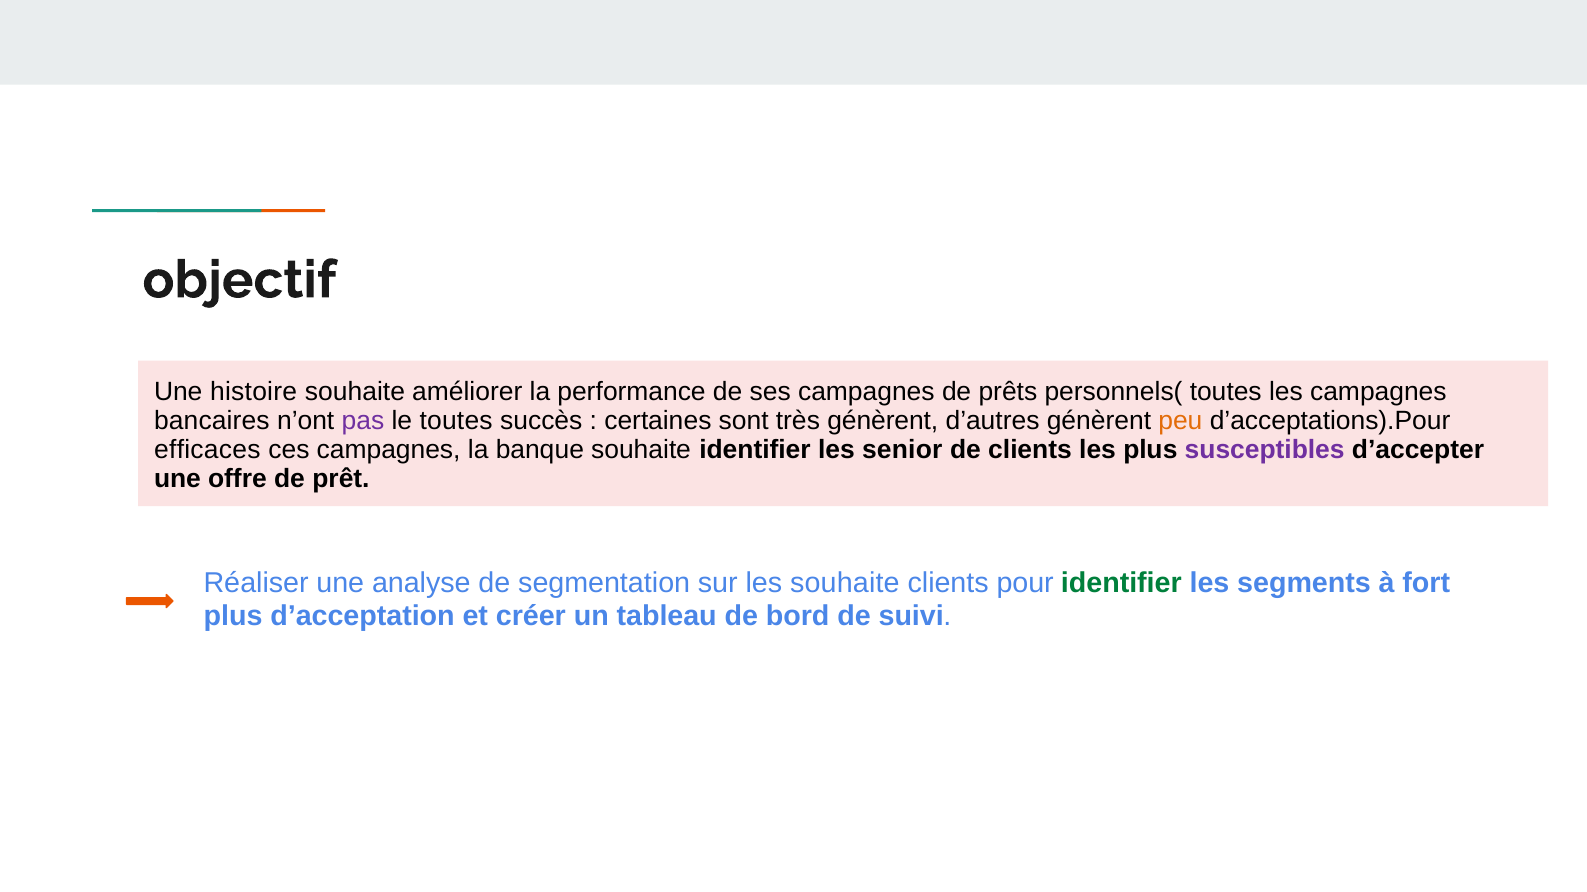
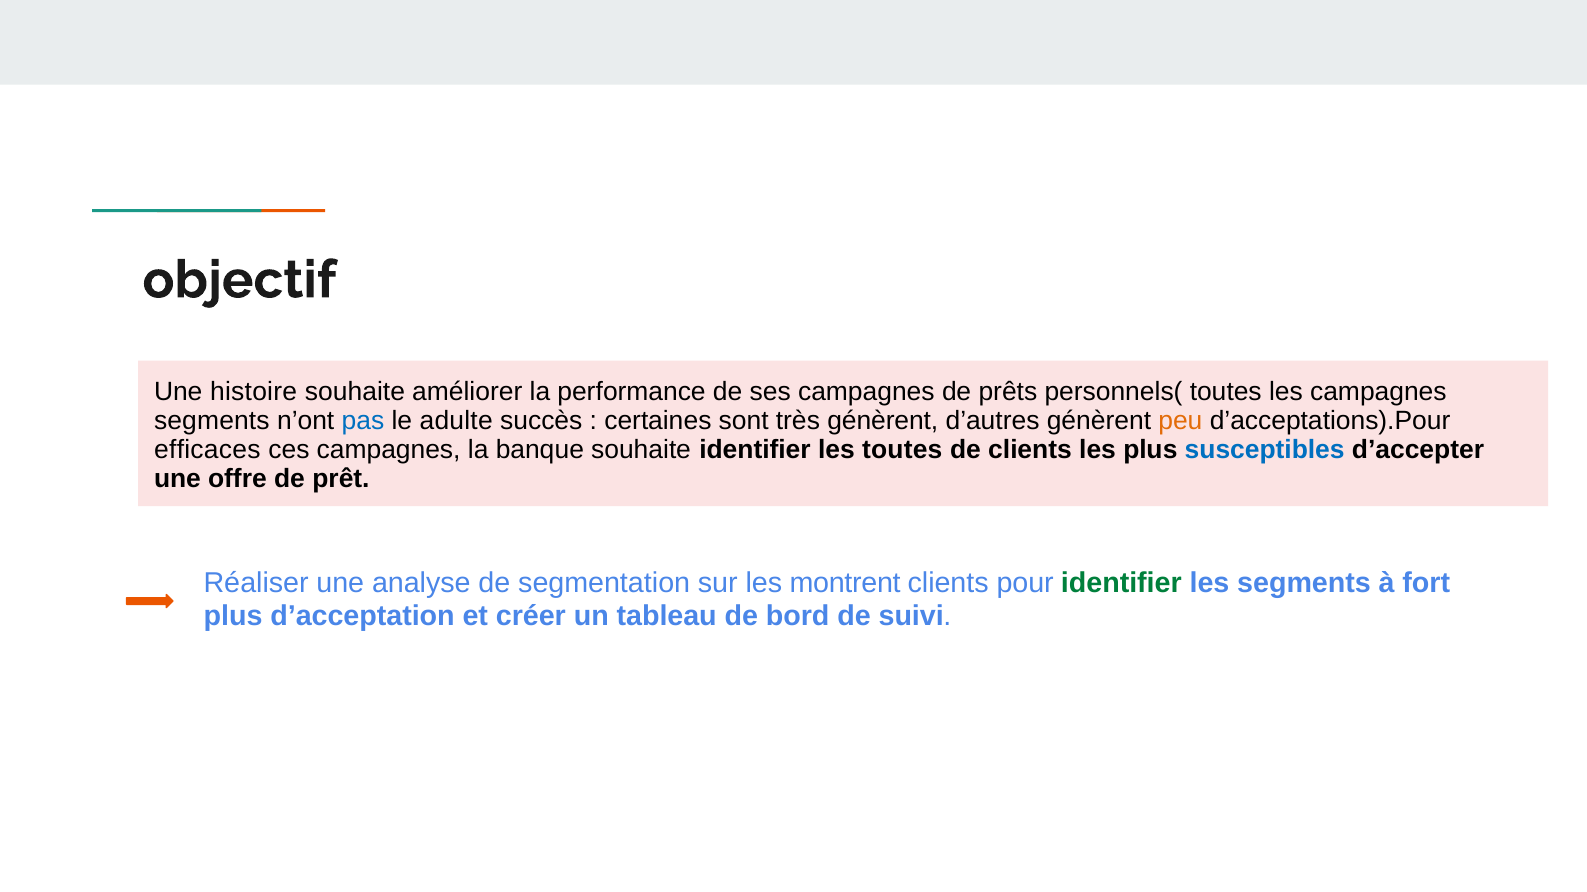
bancaires: bancaires -> segments (212, 421)
pas colour: purple -> blue (363, 421)
le toutes: toutes -> adulte (456, 421)
les senior: senior -> toutes (902, 450)
susceptibles colour: purple -> blue (1265, 450)
les souhaite: souhaite -> montrent (845, 583)
